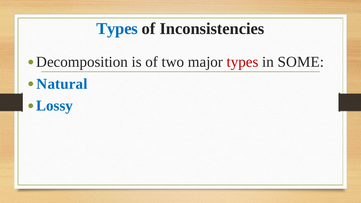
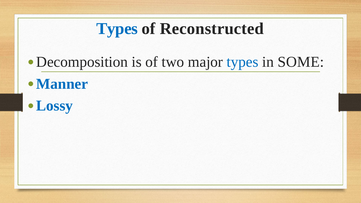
Inconsistencies: Inconsistencies -> Reconstructed (212, 29)
types colour: red -> blue (243, 62)
Natural: Natural -> Manner (62, 84)
